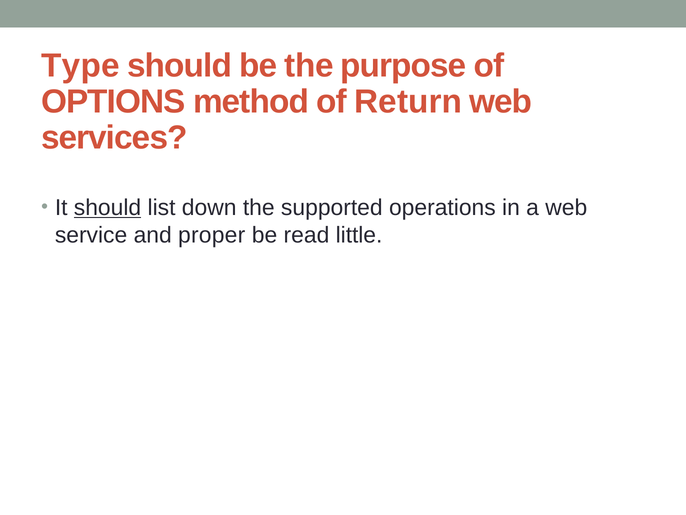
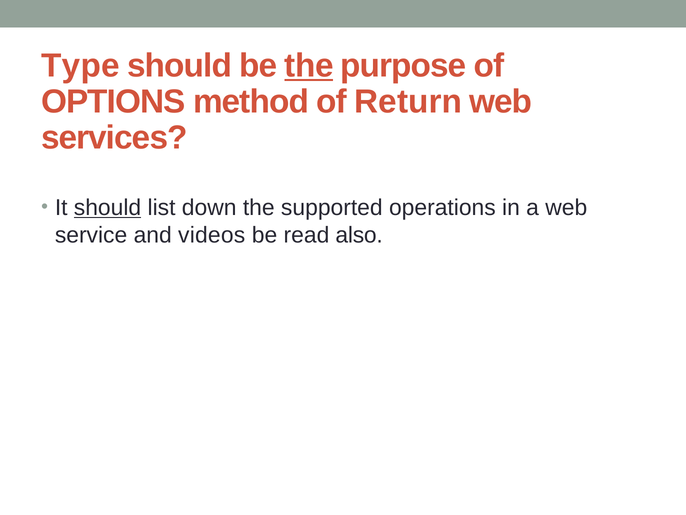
the underline: none -> present (309, 66)
proper: proper -> videos (212, 235)
little: little -> also (359, 235)
